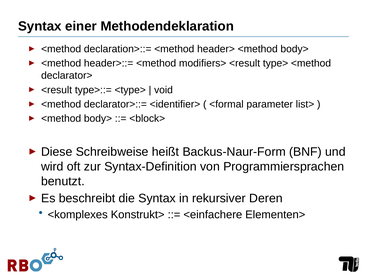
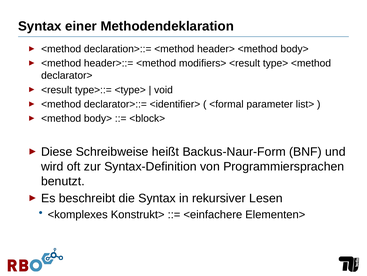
Deren: Deren -> Lesen (266, 198)
